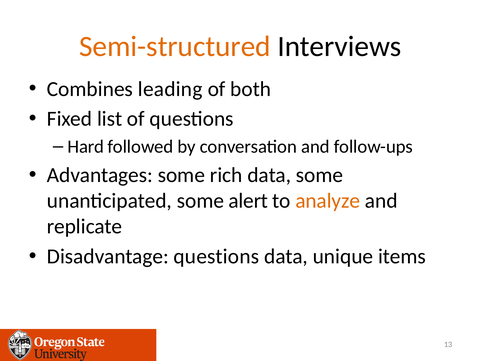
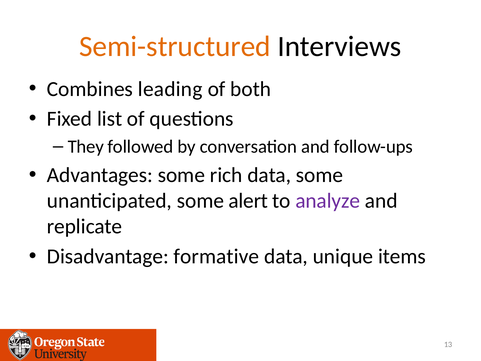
Hard: Hard -> They (86, 146)
analyze colour: orange -> purple (328, 201)
Disadvantage questions: questions -> formative (216, 256)
